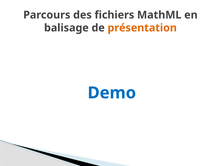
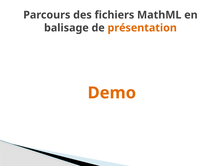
Demo colour: blue -> orange (112, 93)
